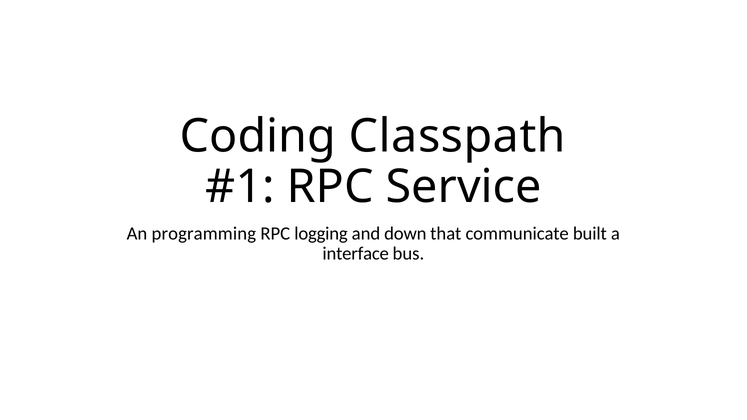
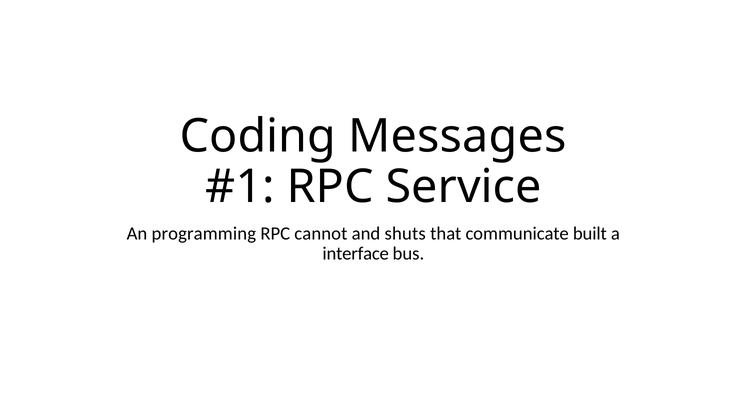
Classpath: Classpath -> Messages (457, 136)
logging: logging -> cannot (321, 233)
down: down -> shuts (405, 233)
